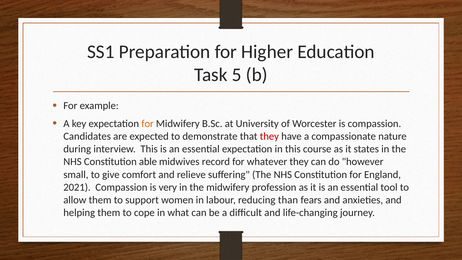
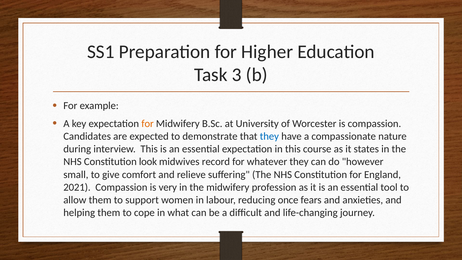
5: 5 -> 3 (237, 75)
they colour: red -> blue (269, 136)
able: able -> look (148, 162)
than: than -> once (288, 200)
